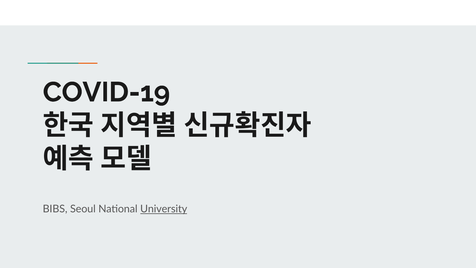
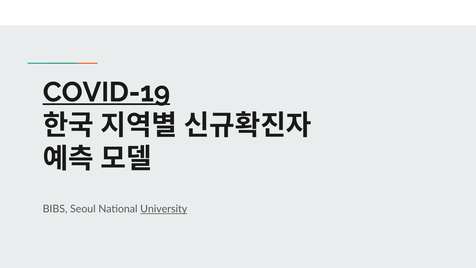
COVID-19 underline: none -> present (106, 92)
